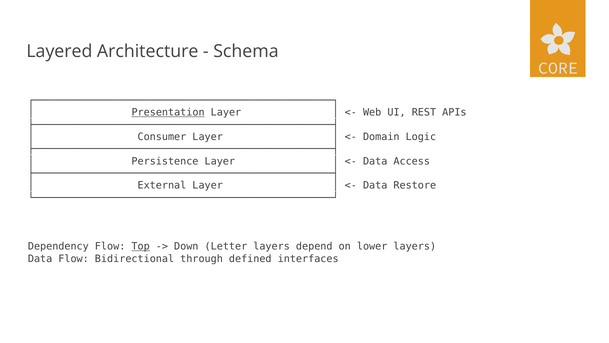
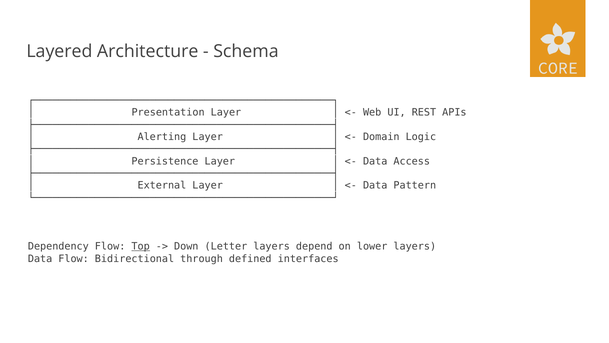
Presentation underline: present -> none (168, 112)
Consumer: Consumer -> Alerting (162, 137)
Restore: Restore -> Pattern (415, 185)
